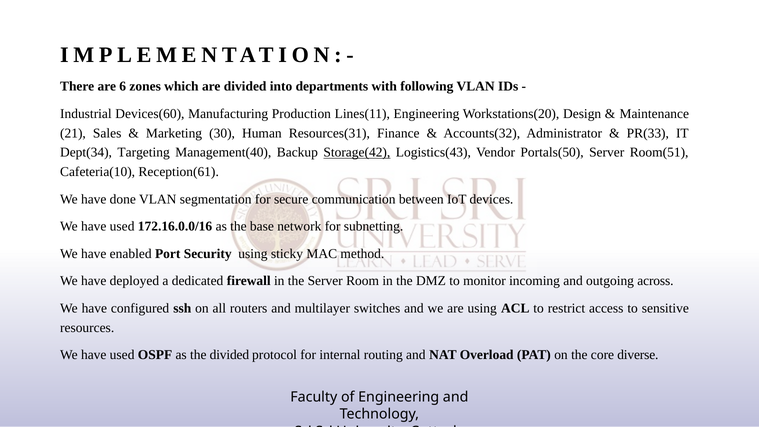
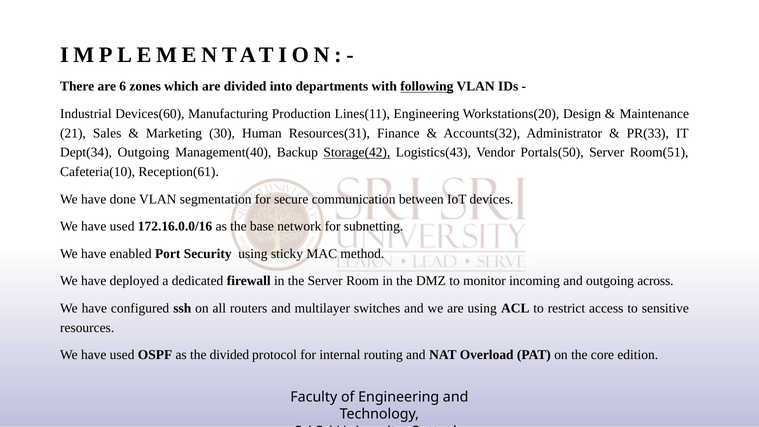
following underline: none -> present (427, 86)
Dept(34 Targeting: Targeting -> Outgoing (144, 152)
diverse: diverse -> edition (638, 355)
